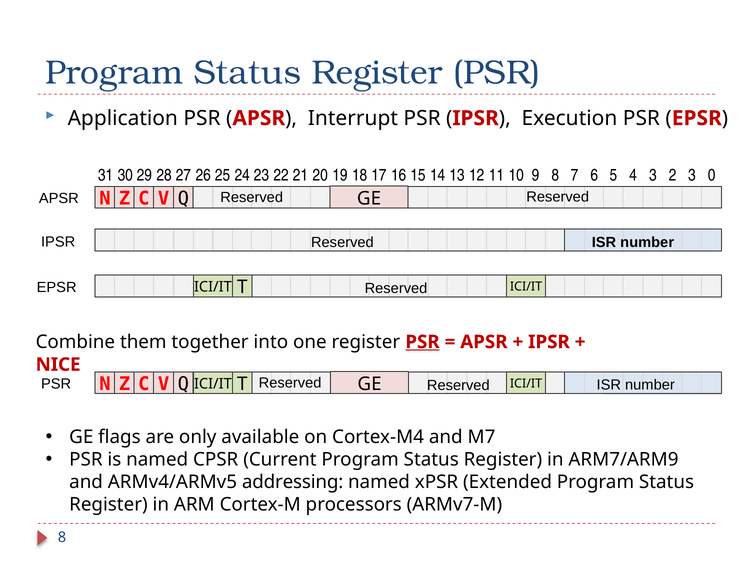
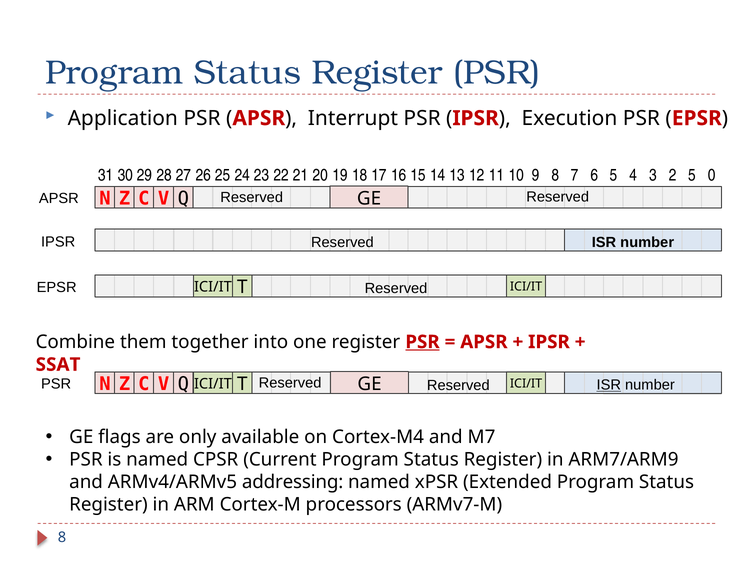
2 3: 3 -> 5 (692, 175)
NICE: NICE -> SSAT (58, 364)
ISR underline: none -> present (609, 385)
